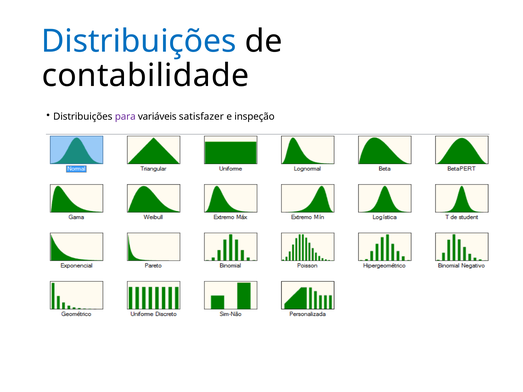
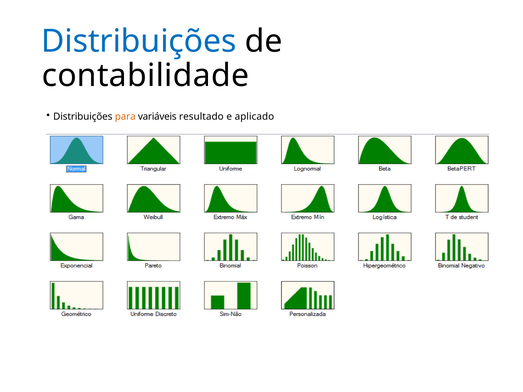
para colour: purple -> orange (125, 117)
satisfazer: satisfazer -> resultado (201, 117)
inspeção: inspeção -> aplicado (254, 117)
